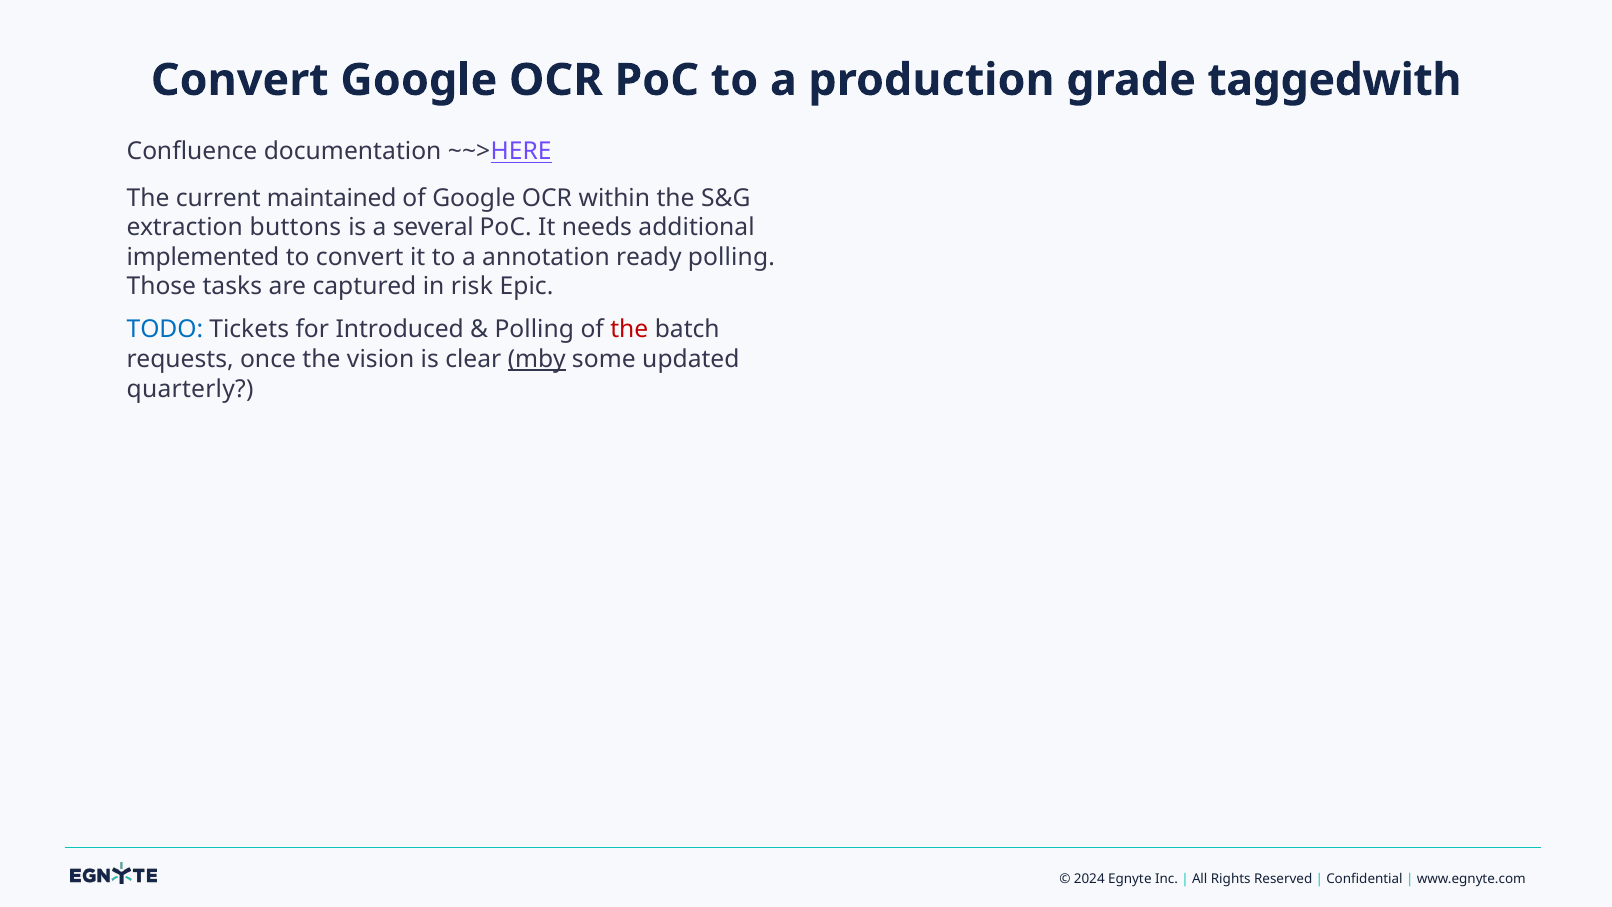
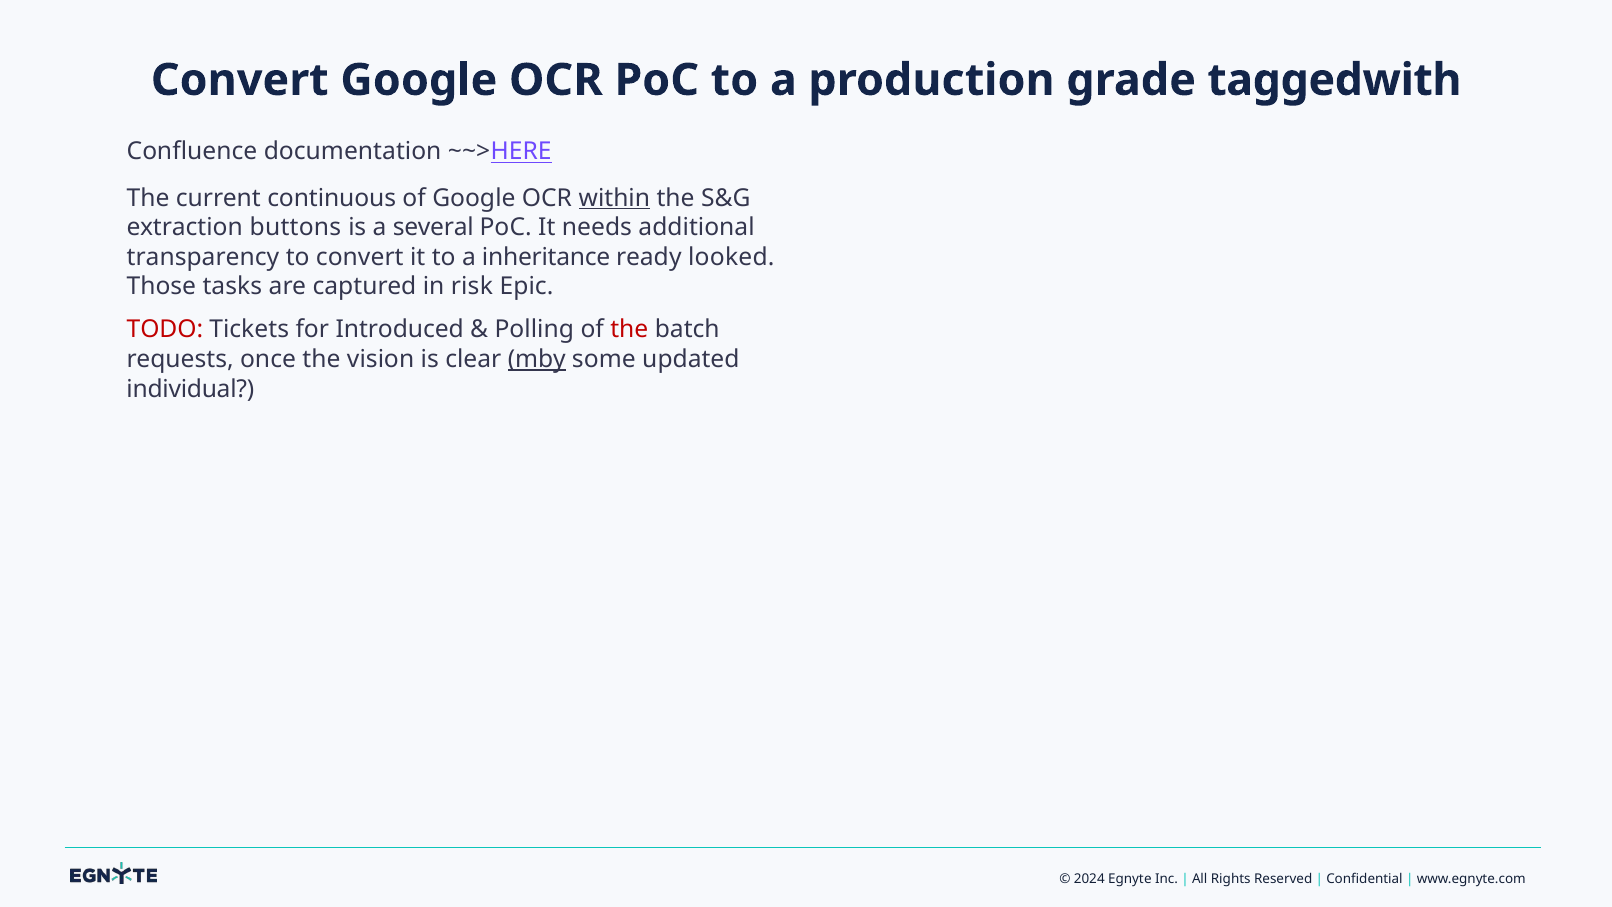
maintained: maintained -> continuous (332, 198)
within underline: none -> present (614, 198)
implemented: implemented -> transparency (203, 257)
annotation: annotation -> inheritance (546, 257)
ready polling: polling -> looked (731, 257)
TODO colour: blue -> red (165, 330)
quarterly: quarterly -> individual (190, 389)
